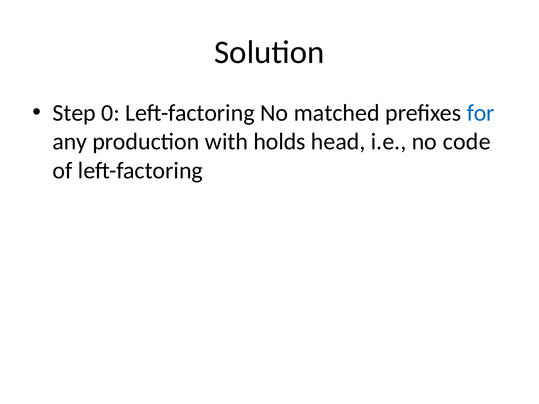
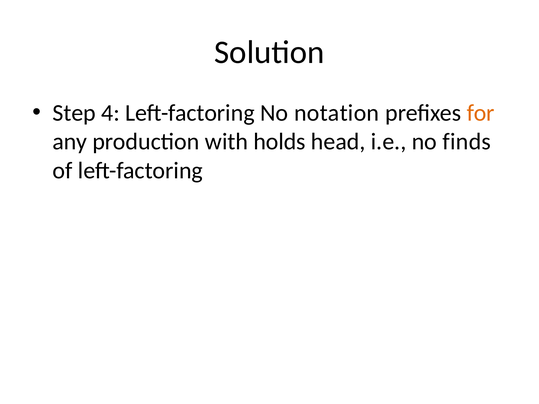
0: 0 -> 4 (110, 113)
matched: matched -> notation (337, 113)
for colour: blue -> orange (481, 113)
code: code -> finds (467, 142)
